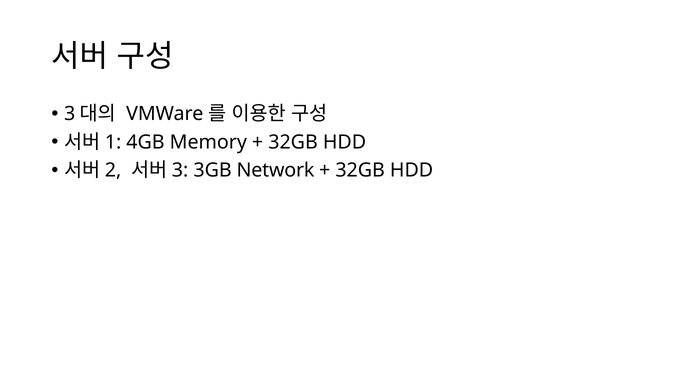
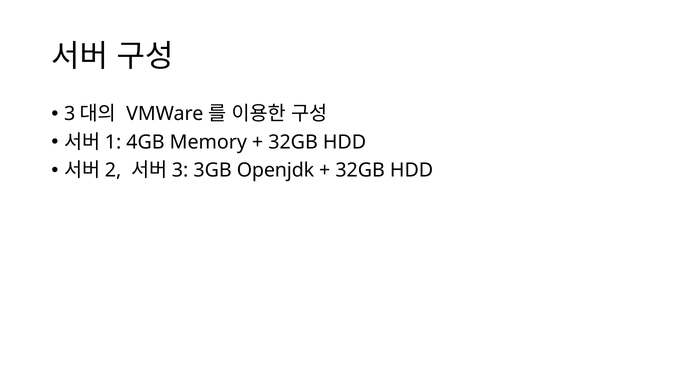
Network: Network -> Openjdk (275, 170)
